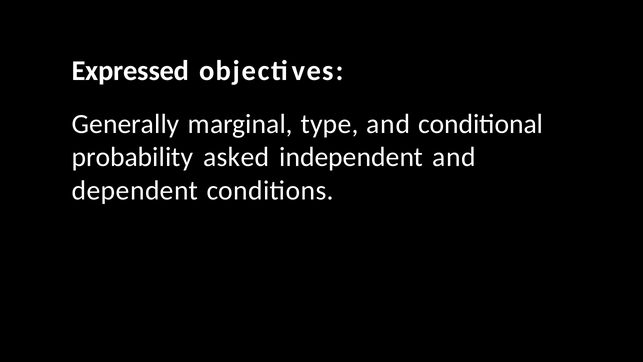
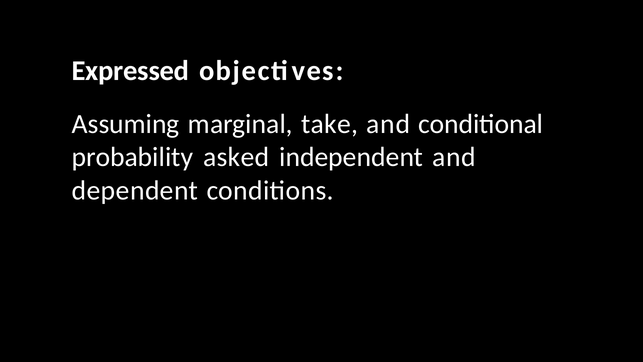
Generally: Generally -> Assuming (126, 124)
type: type -> take (330, 124)
